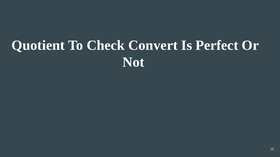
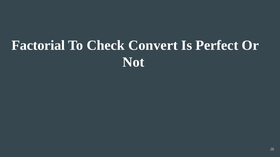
Quotient: Quotient -> Factorial (38, 46)
